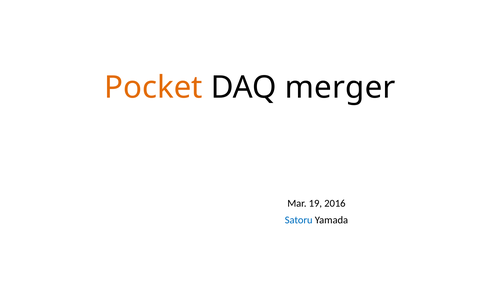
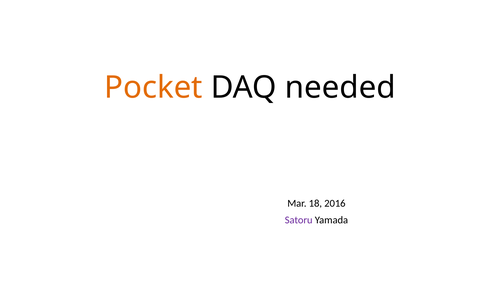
merger: merger -> needed (340, 87)
19: 19 -> 18 (315, 204)
Satoru colour: blue -> purple (299, 220)
